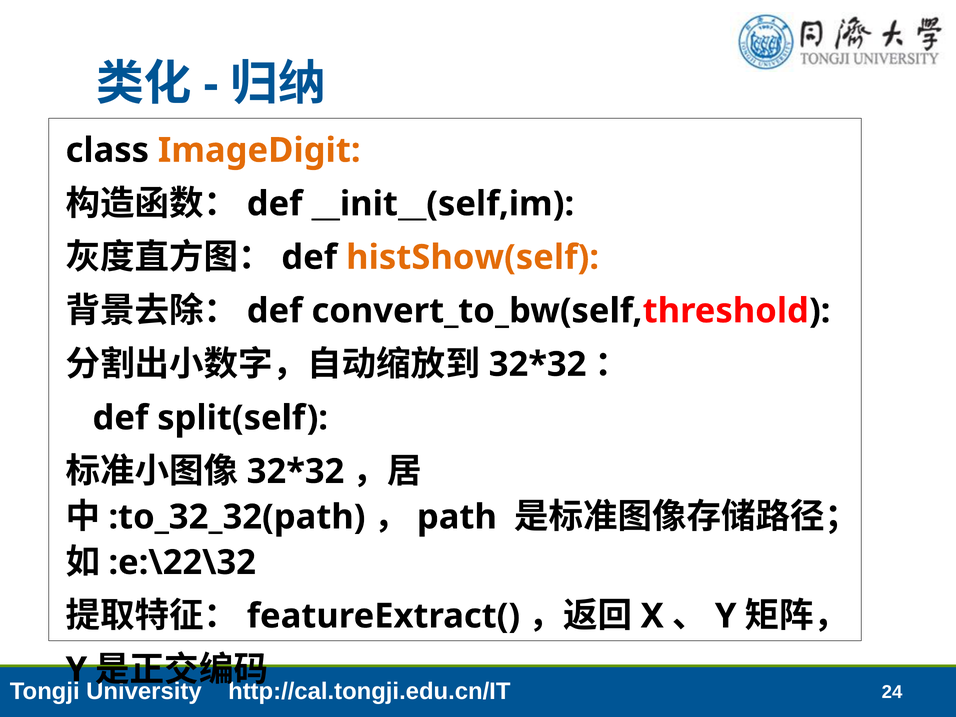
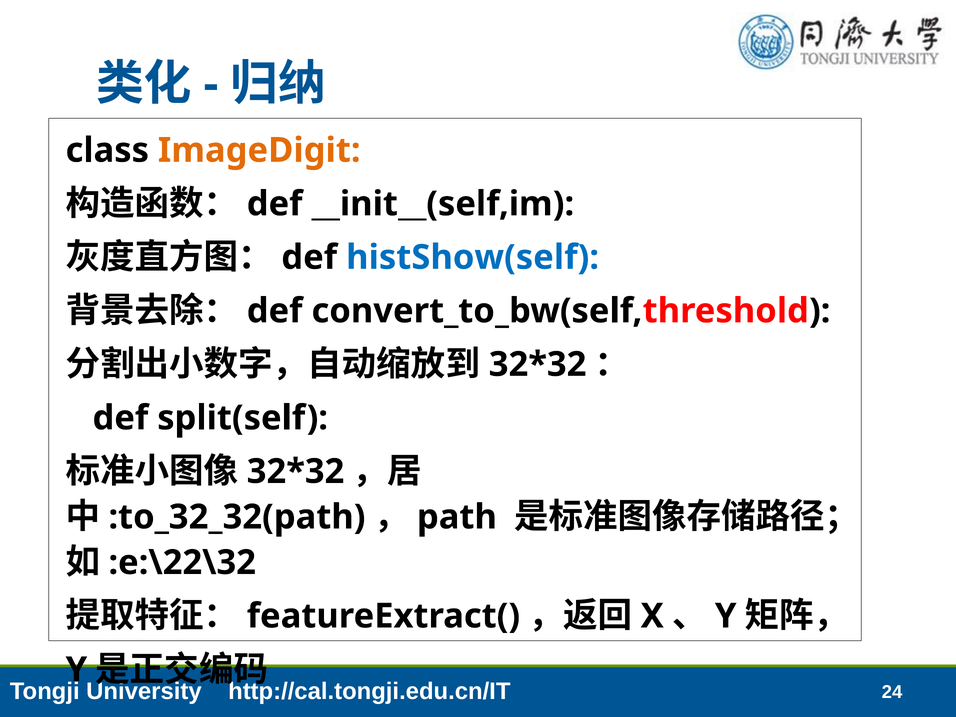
histShow(self colour: orange -> blue (473, 257)
